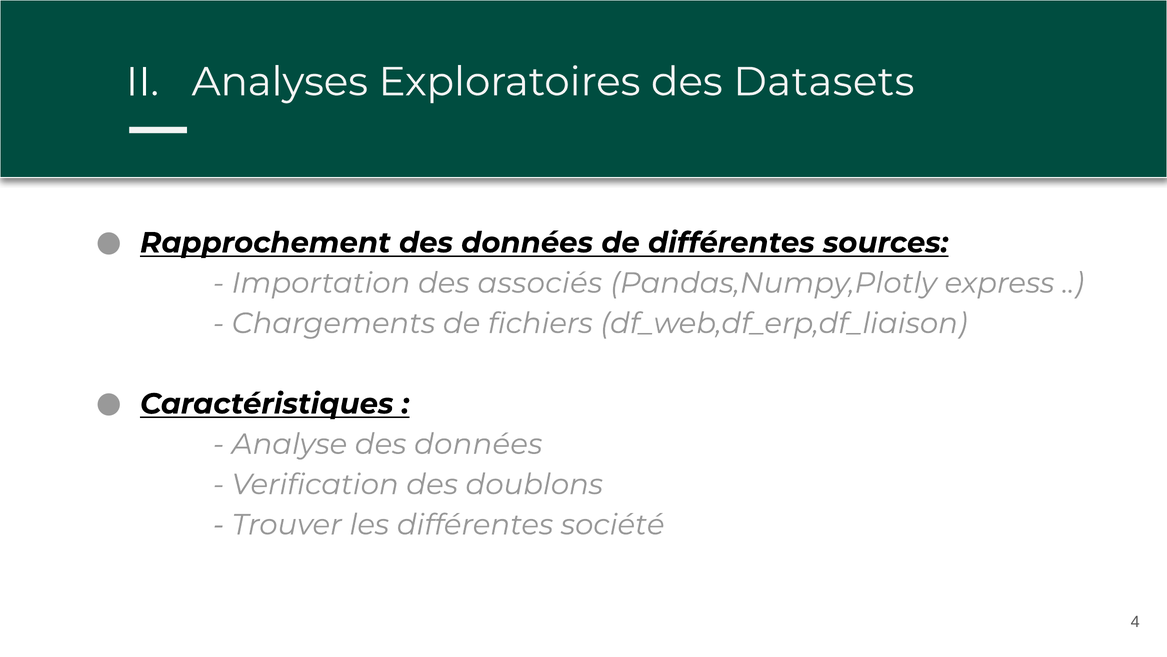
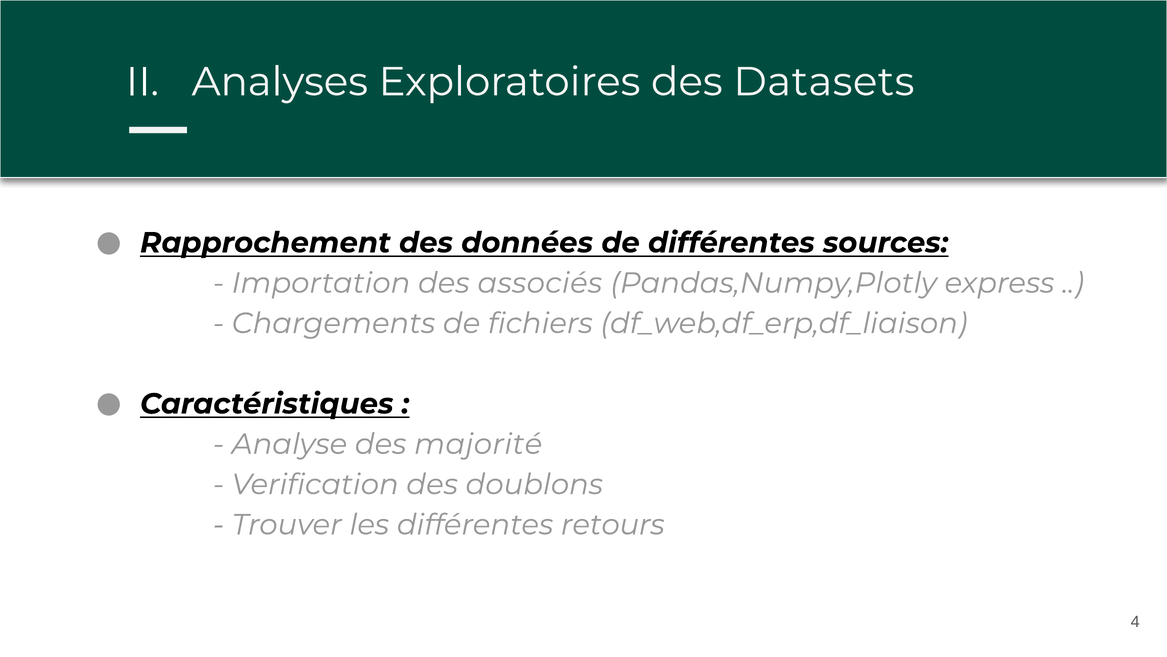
Analyse des données: données -> majorité (478, 444)
société: société -> retours (613, 524)
